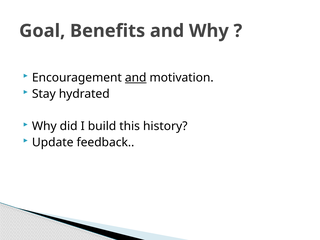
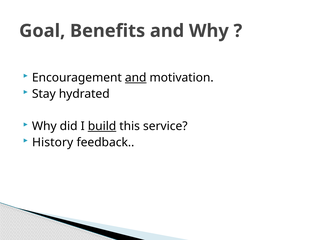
build underline: none -> present (102, 126)
history: history -> service (165, 126)
Update: Update -> History (53, 142)
